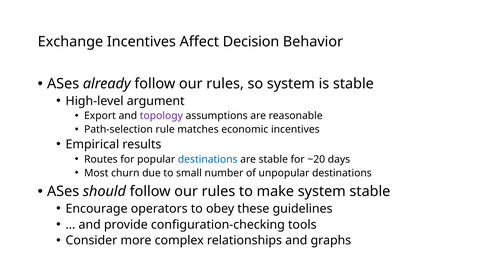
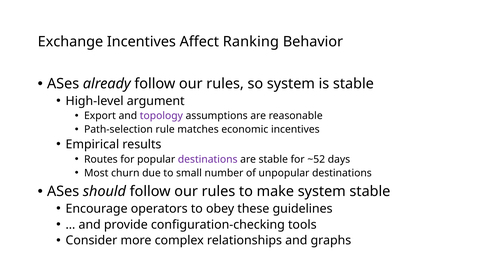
Decision: Decision -> Ranking (251, 42)
destinations colour: blue -> purple (208, 159)
~20: ~20 -> ~52 (316, 159)
